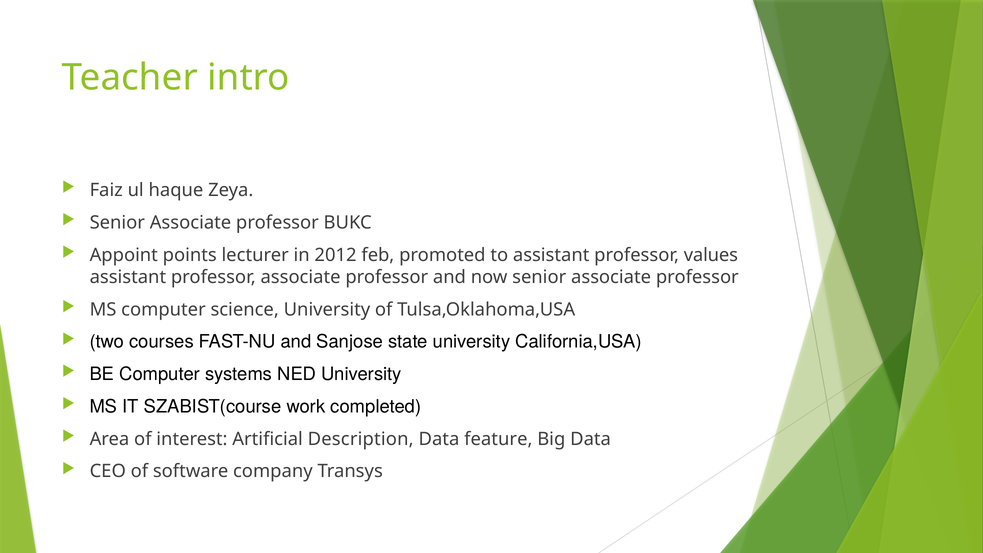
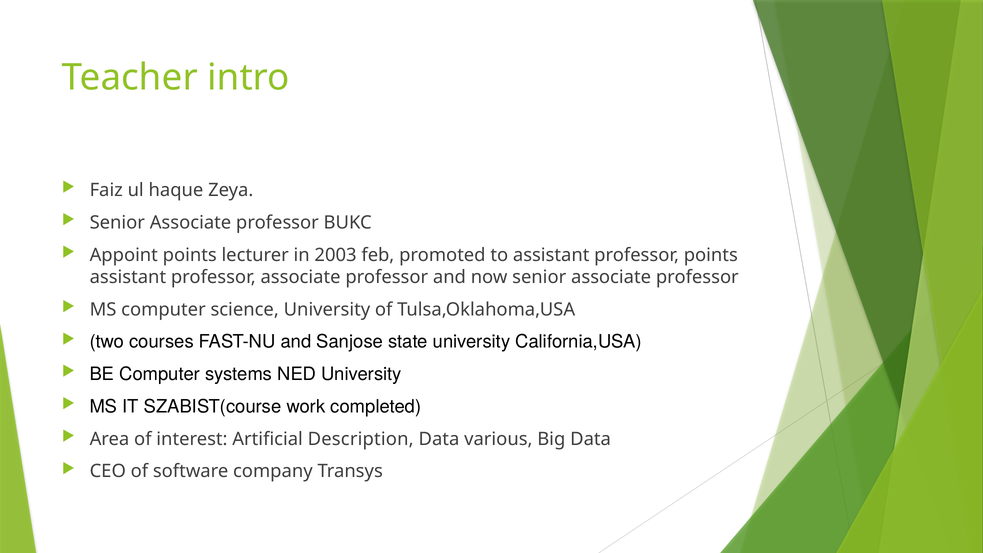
2012: 2012 -> 2003 (336, 255)
professor values: values -> points (711, 255)
feature: feature -> various (498, 439)
